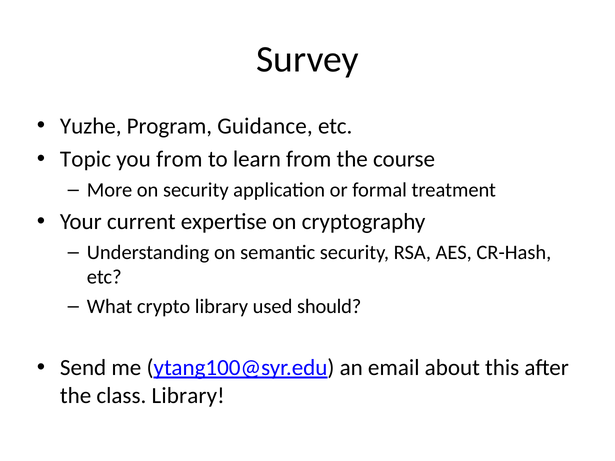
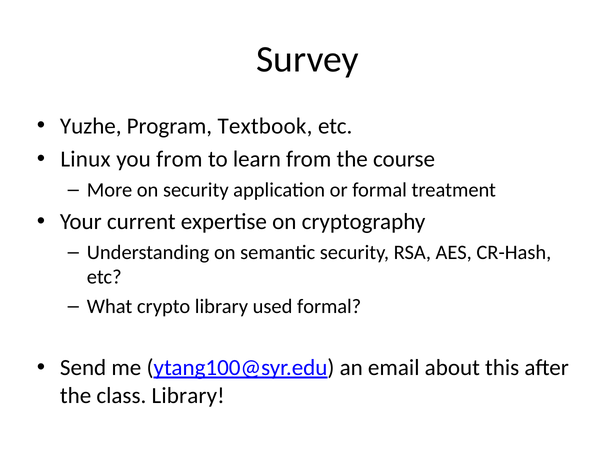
Guidance: Guidance -> Textbook (265, 126)
Topic: Topic -> Linux (85, 159)
used should: should -> formal (329, 307)
